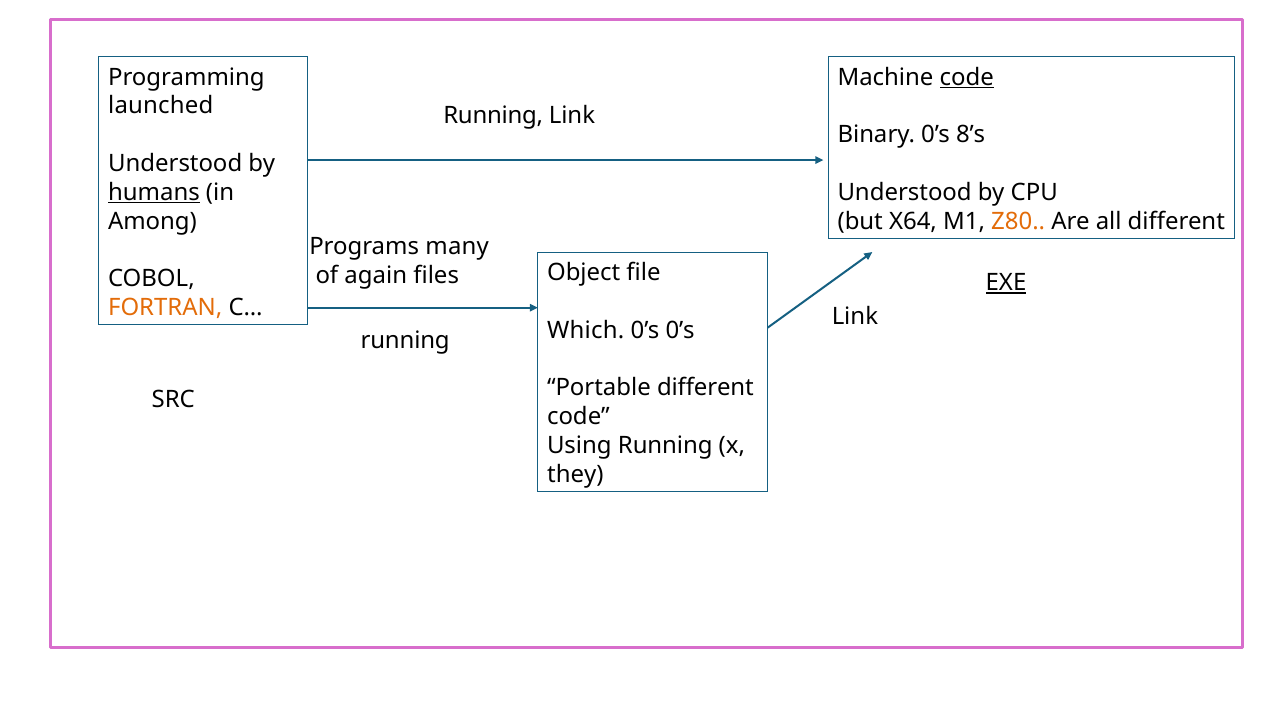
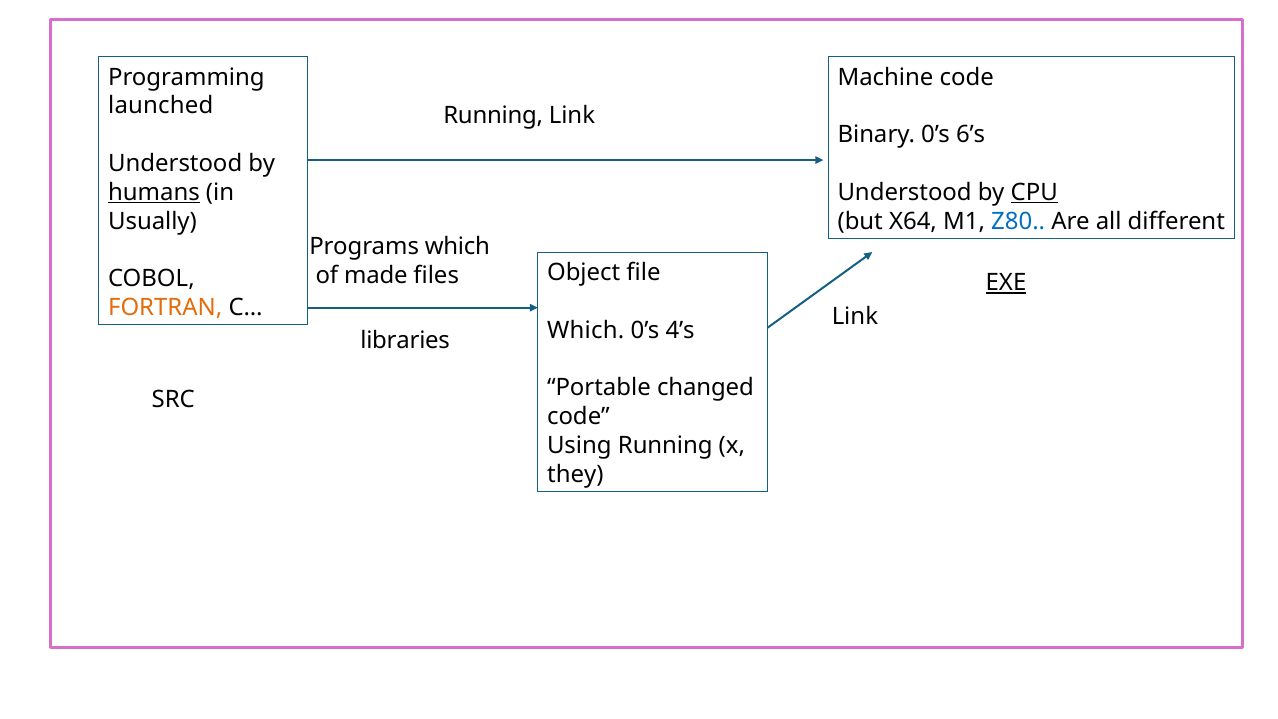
code underline: present -> none (967, 77)
8’s: 8’s -> 6’s (971, 135)
CPU underline: none -> present (1034, 192)
Among: Among -> Usually (152, 221)
Z80 colour: orange -> blue (1018, 221)
Programs many: many -> which (457, 247)
again: again -> made (376, 276)
0’s 0’s: 0’s -> 4’s (680, 330)
running: running -> libraries (405, 340)
Portable different: different -> changed (705, 388)
